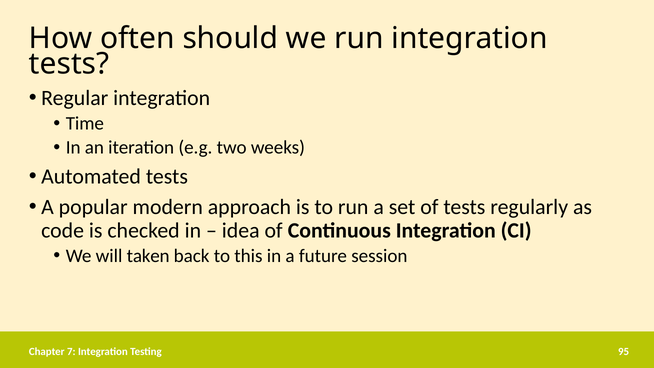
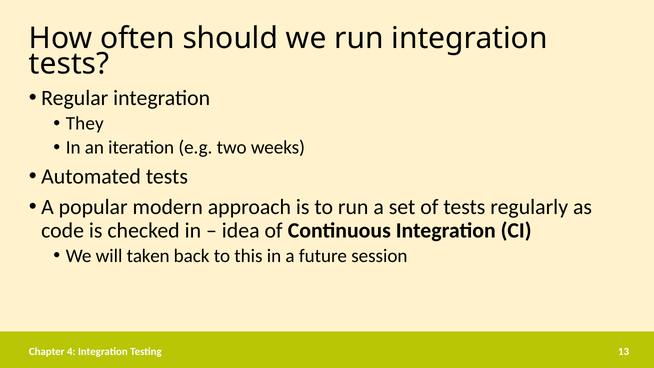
Time: Time -> They (85, 123)
7: 7 -> 4 (71, 351)
95: 95 -> 13 (624, 351)
